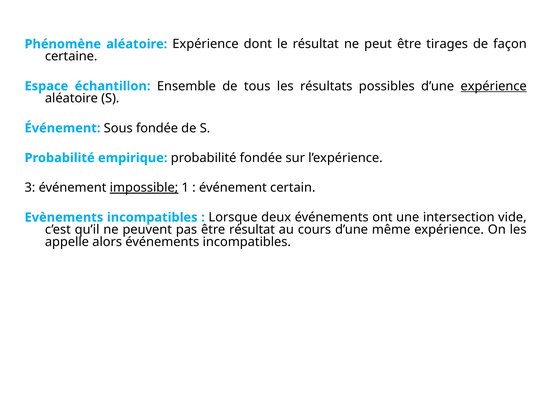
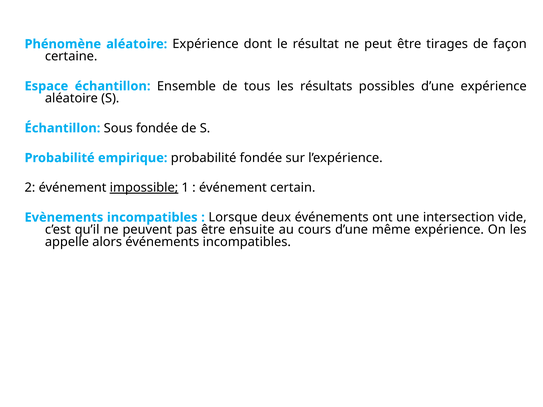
expérience underline: present -> none (494, 86)
Événement: Événement -> Échantillon (62, 128)
3: 3 -> 2 (30, 188)
être résultat: résultat -> ensuite (252, 230)
